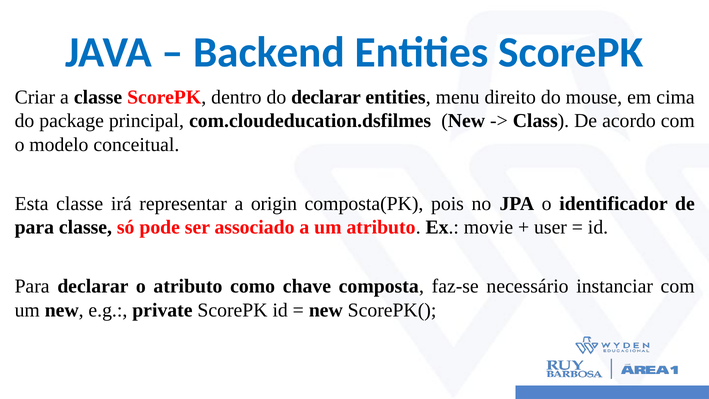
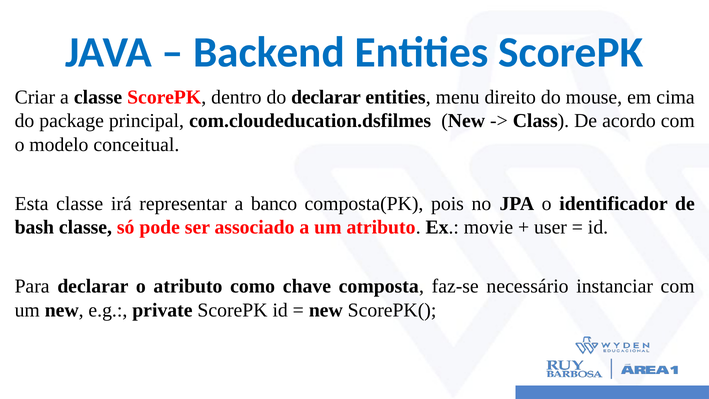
origin: origin -> banco (274, 204)
para: para -> bash (34, 227)
